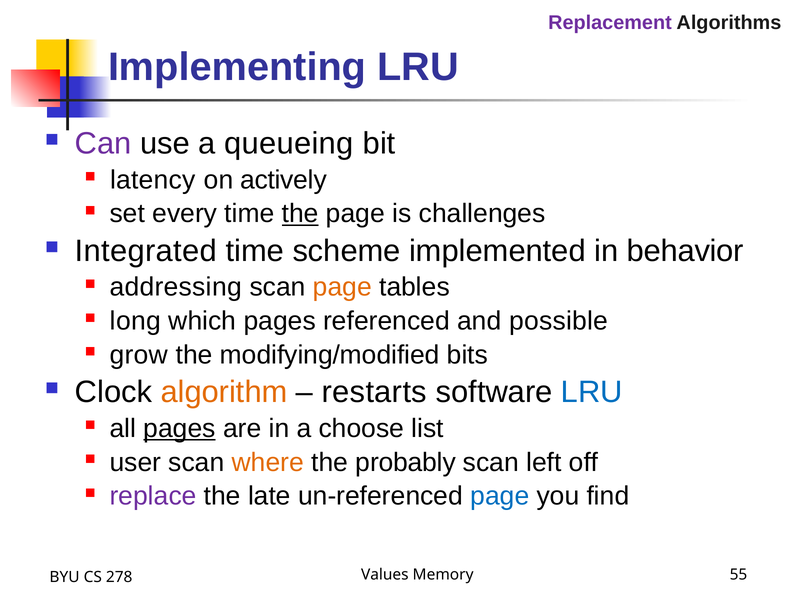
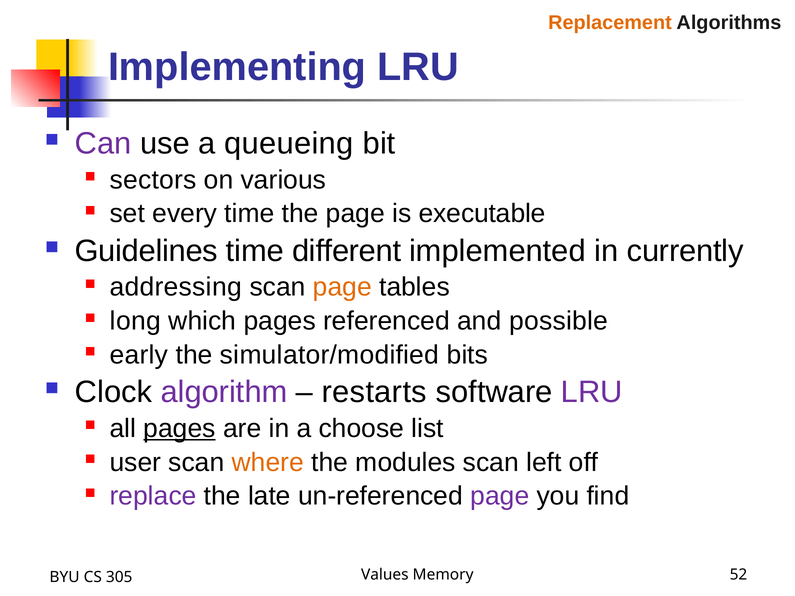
Replacement colour: purple -> orange (610, 23)
latency: latency -> sectors (153, 180)
actively: actively -> various (283, 180)
the underline: present -> none (300, 214)
challenges: challenges -> executable (482, 214)
Integrated: Integrated -> Guidelines (146, 251)
scheme: scheme -> different (347, 251)
behavior: behavior -> currently (685, 251)
grow: grow -> early (139, 355)
modifying/modified: modifying/modified -> simulator/modified (330, 355)
algorithm colour: orange -> purple (224, 392)
LRU colour: blue -> purple (592, 392)
probably: probably -> modules (406, 462)
page colour: blue -> purple (500, 496)
55: 55 -> 52 (738, 575)
278: 278 -> 305 (119, 577)
